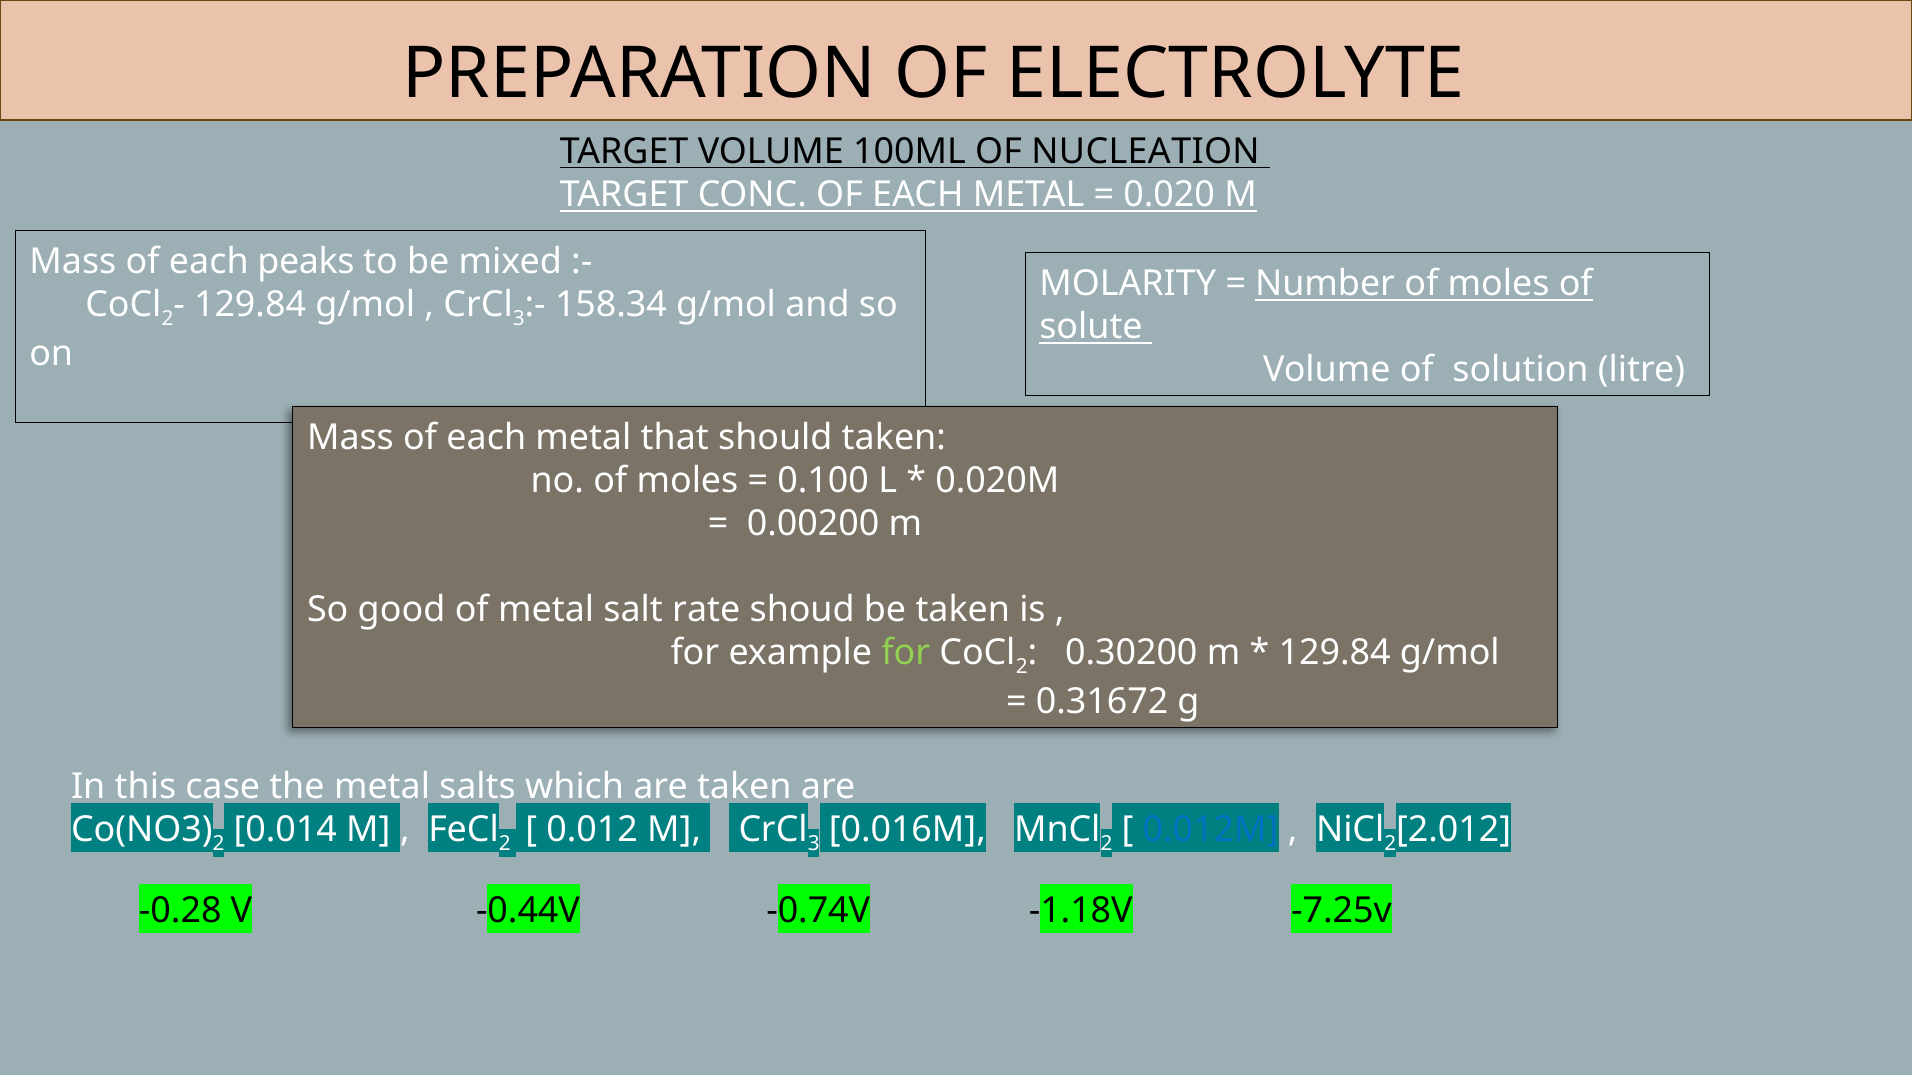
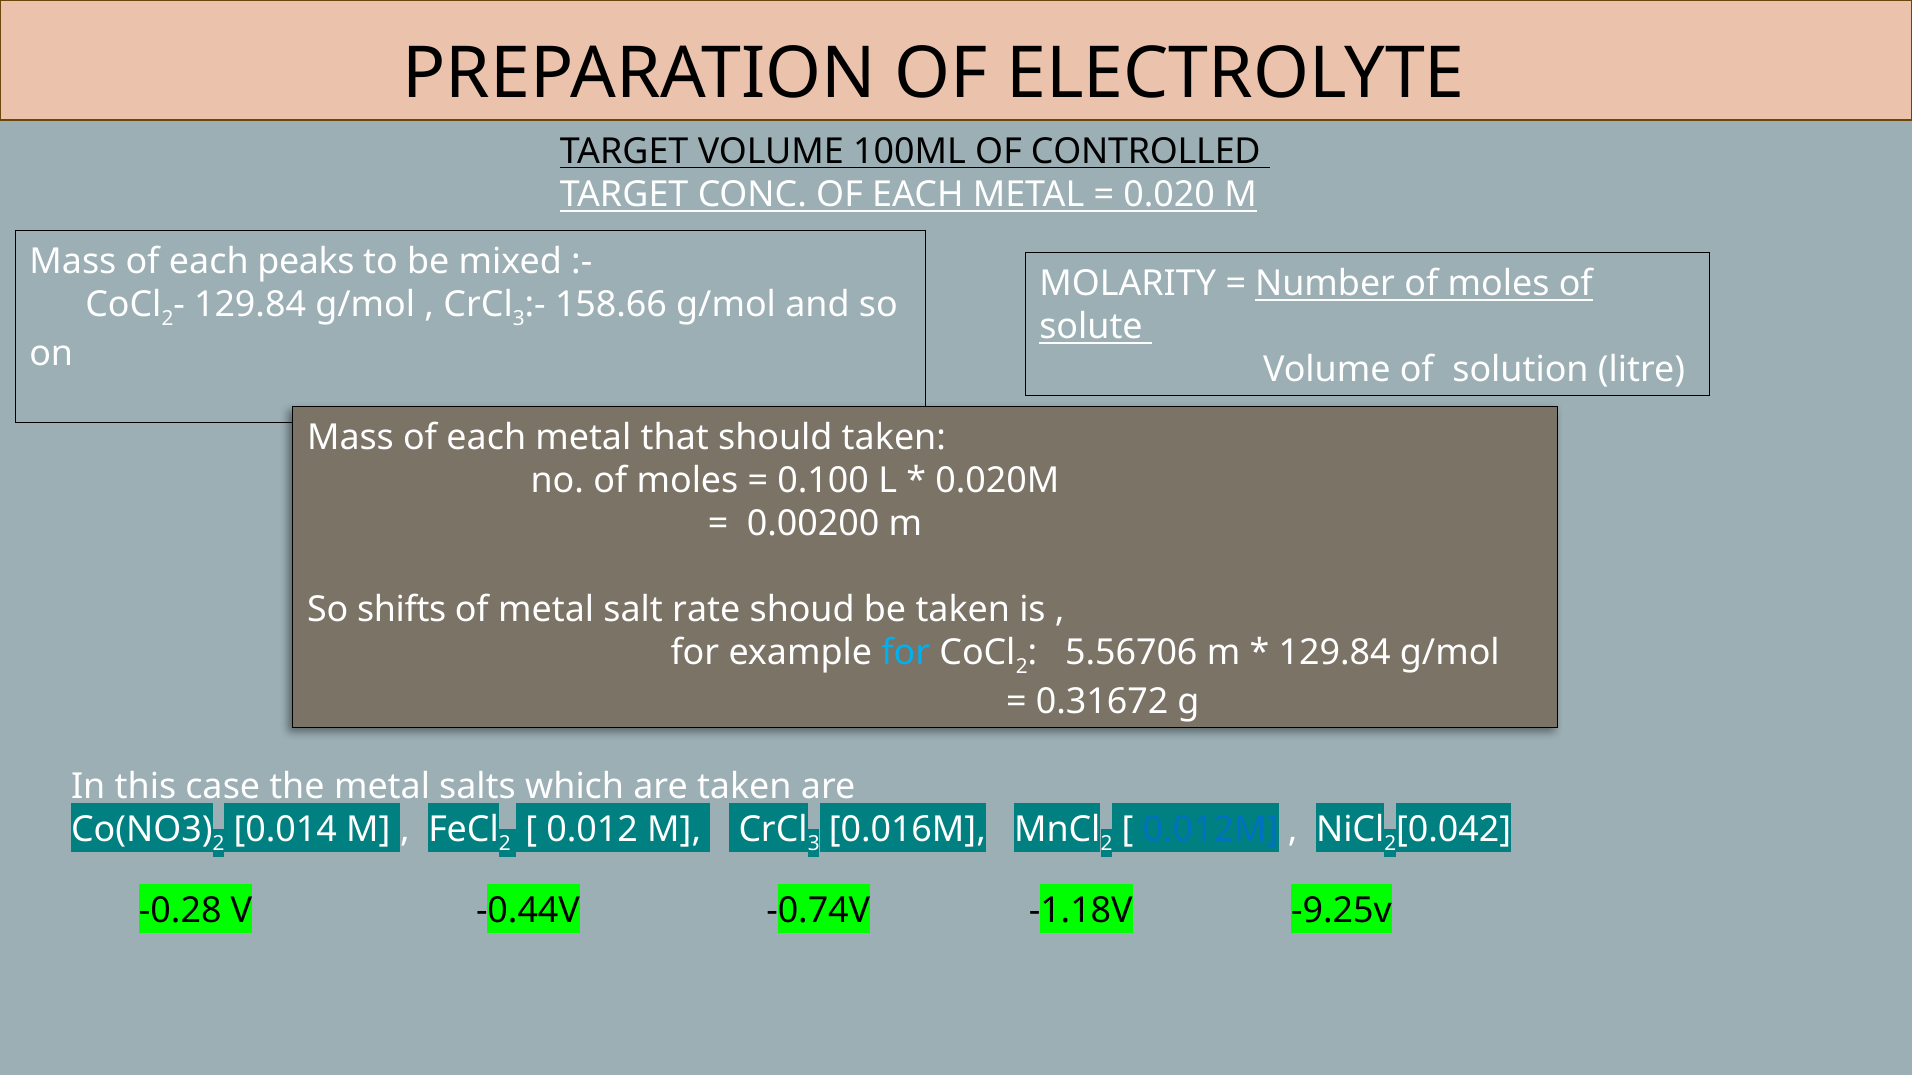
NUCLEATION: NUCLEATION -> CONTROLLED (1146, 151)
158.34: 158.34 -> 158.66 (611, 305)
good: good -> shifts (402, 610)
for colour: light green -> light blue (906, 653)
0.30200: 0.30200 -> 5.56706 (1131, 653)
2.012: 2.012 -> 0.042 (1454, 830)
-7.25v: -7.25v -> -9.25v (1342, 911)
